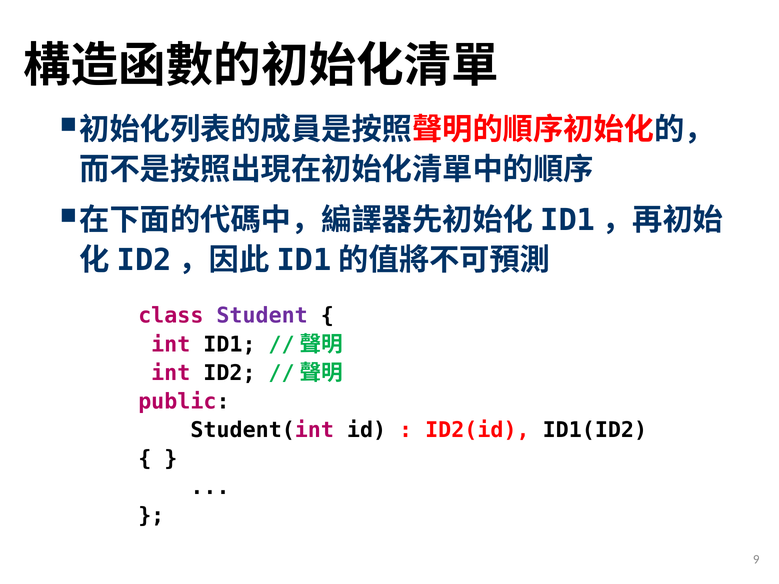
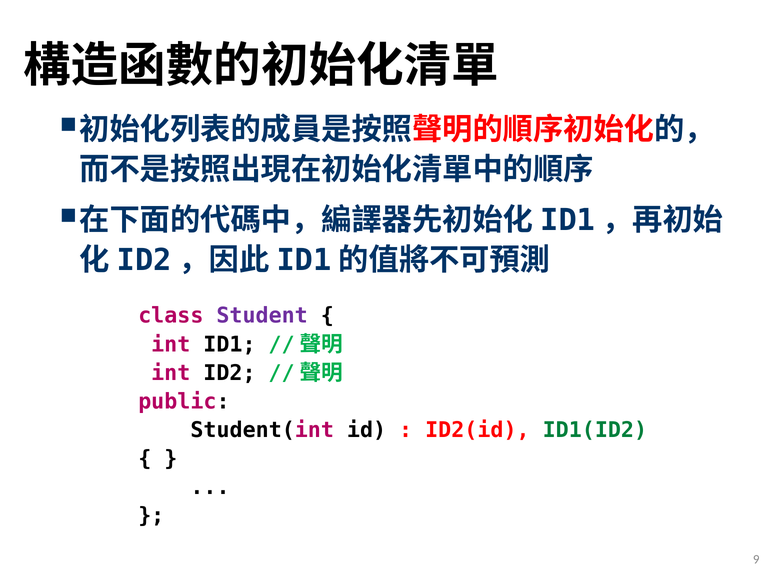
ID1(ID2 colour: black -> green (595, 430)
